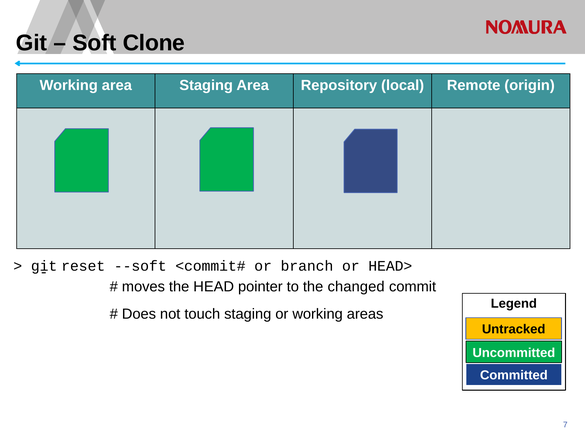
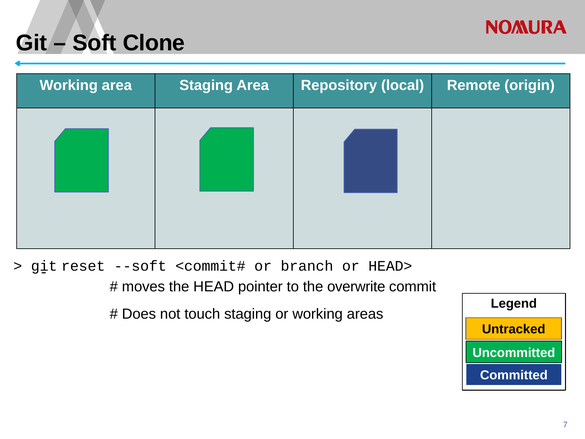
changed: changed -> overwrite (356, 286)
